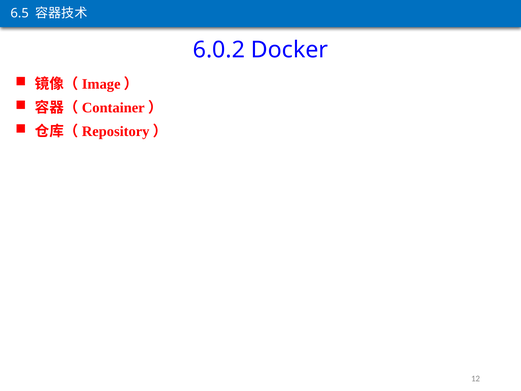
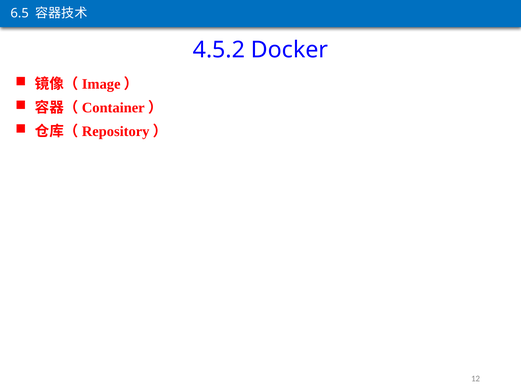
6.0.2: 6.0.2 -> 4.5.2 (219, 50)
